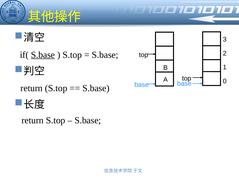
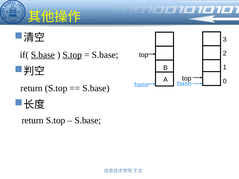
S.top underline: none -> present (72, 55)
